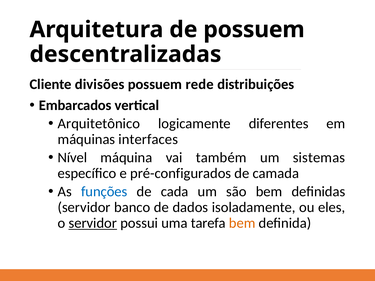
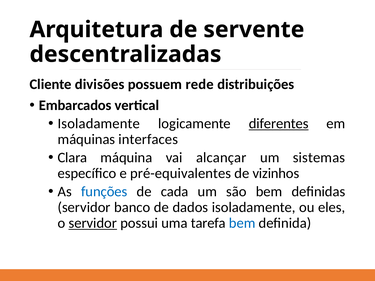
de possuem: possuem -> servente (254, 30)
Arquitetônico: Arquitetônico -> Isoladamente (99, 124)
diferentes underline: none -> present (279, 124)
Nível: Nível -> Clara (72, 158)
também: também -> alcançar (221, 158)
pré-configurados: pré-configurados -> pré-equivalentes (181, 174)
camada: camada -> vizinhos (276, 174)
bem colour: orange -> blue (242, 223)
